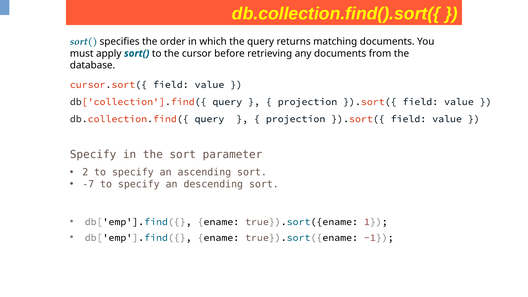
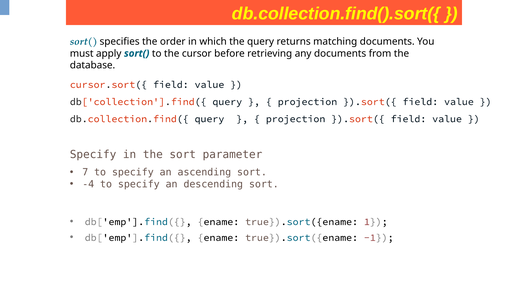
2: 2 -> 7 (85, 172)
-7: -7 -> -4 (88, 184)
